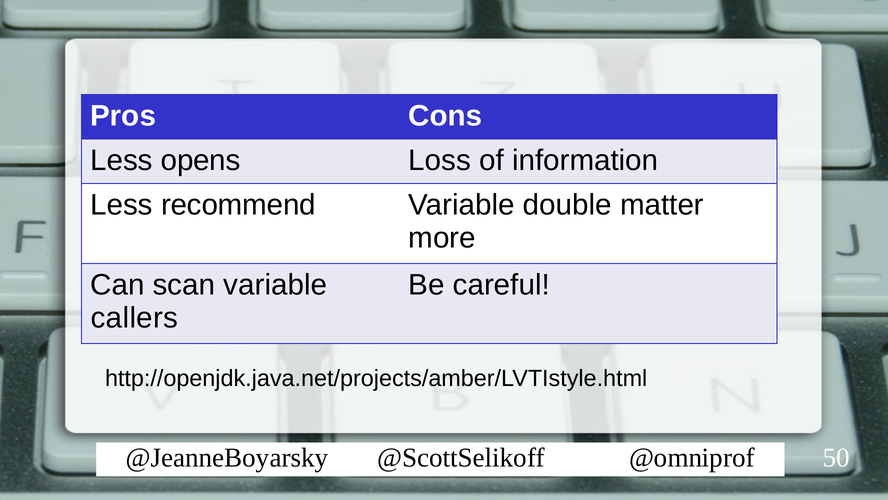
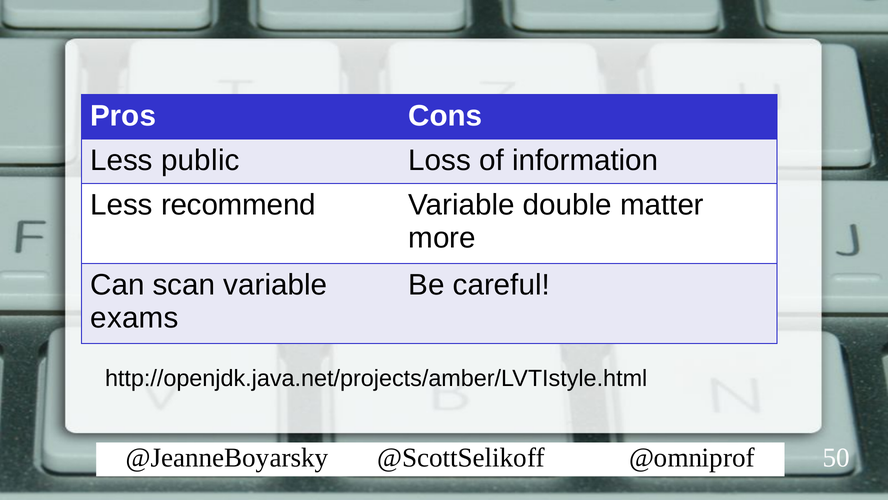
opens: opens -> public (200, 160)
callers: callers -> exams (135, 318)
